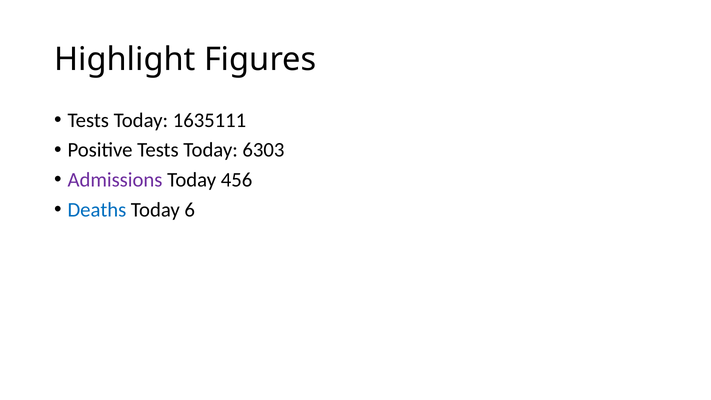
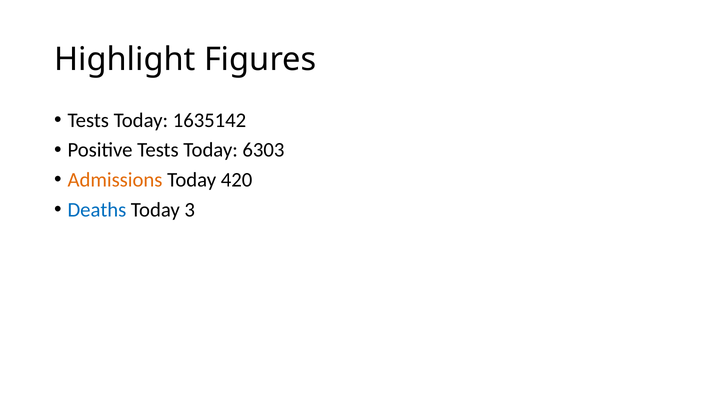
1635111: 1635111 -> 1635142 (209, 120)
Admissions colour: purple -> orange (115, 180)
456: 456 -> 420 (237, 180)
6: 6 -> 3 (190, 210)
